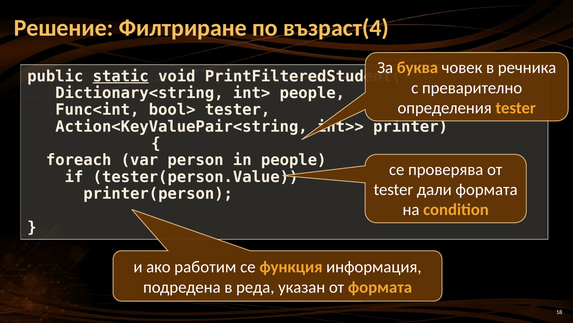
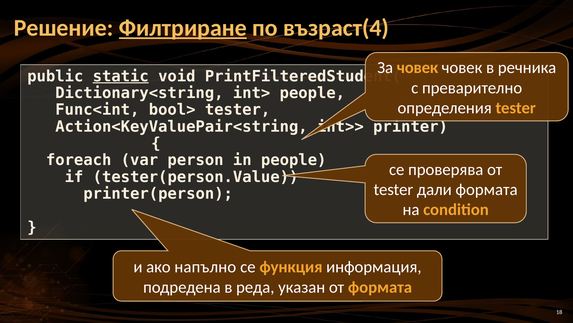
Филтриране underline: none -> present (183, 28)
буква: буква -> човек (417, 68)
работим: работим -> напълно (205, 267)
